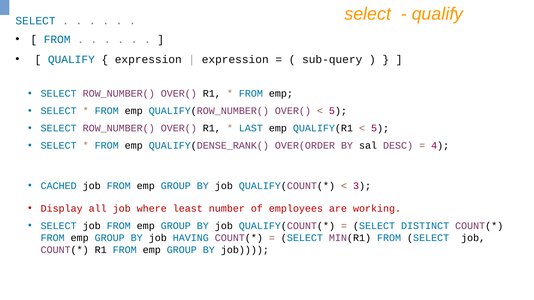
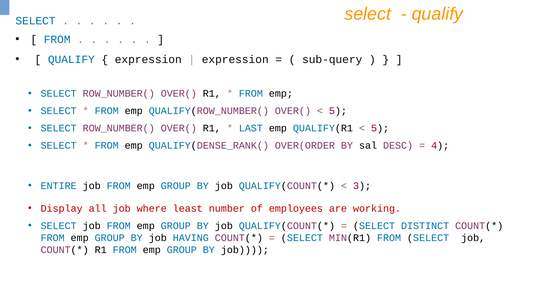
CACHED: CACHED -> ENTIRE (59, 186)
